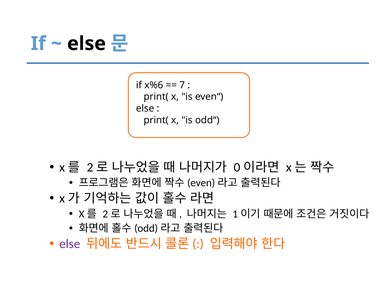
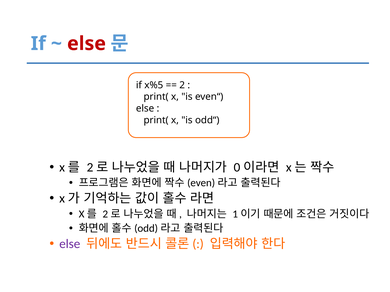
else colour: black -> red (87, 44)
x%6: x%6 -> x%5 (154, 85)
7: 7 -> 2 (182, 85)
